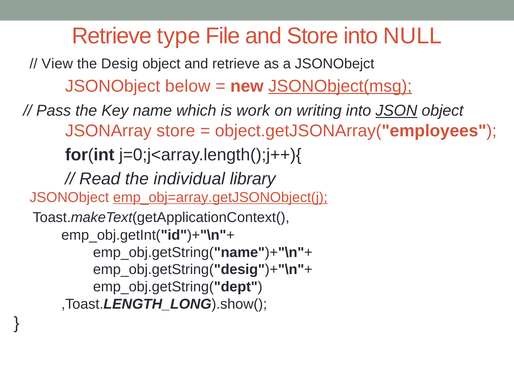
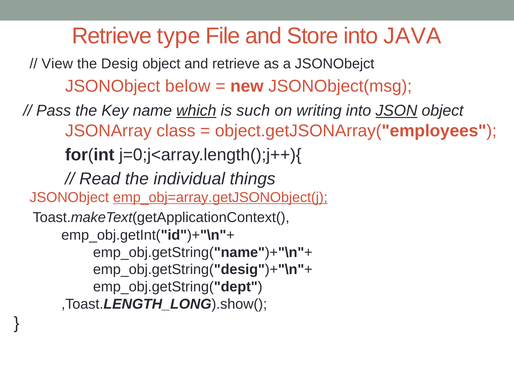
NULL: NULL -> JAVA (413, 36)
JSONObject(msg underline: present -> none (340, 86)
which underline: none -> present (196, 110)
work: work -> such (253, 110)
JSONArray store: store -> class (176, 131)
library: library -> things (253, 179)
